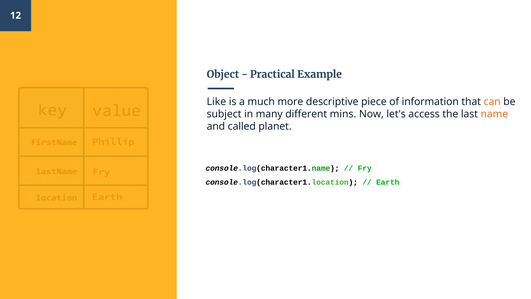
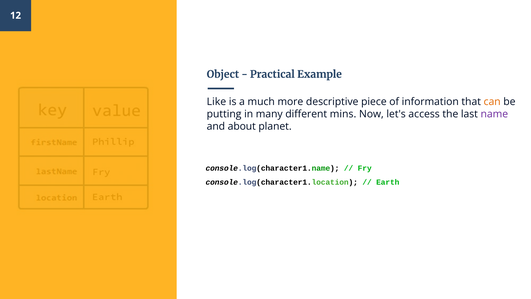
subject: subject -> putting (224, 114)
name colour: orange -> purple (494, 114)
called: called -> about (242, 126)
